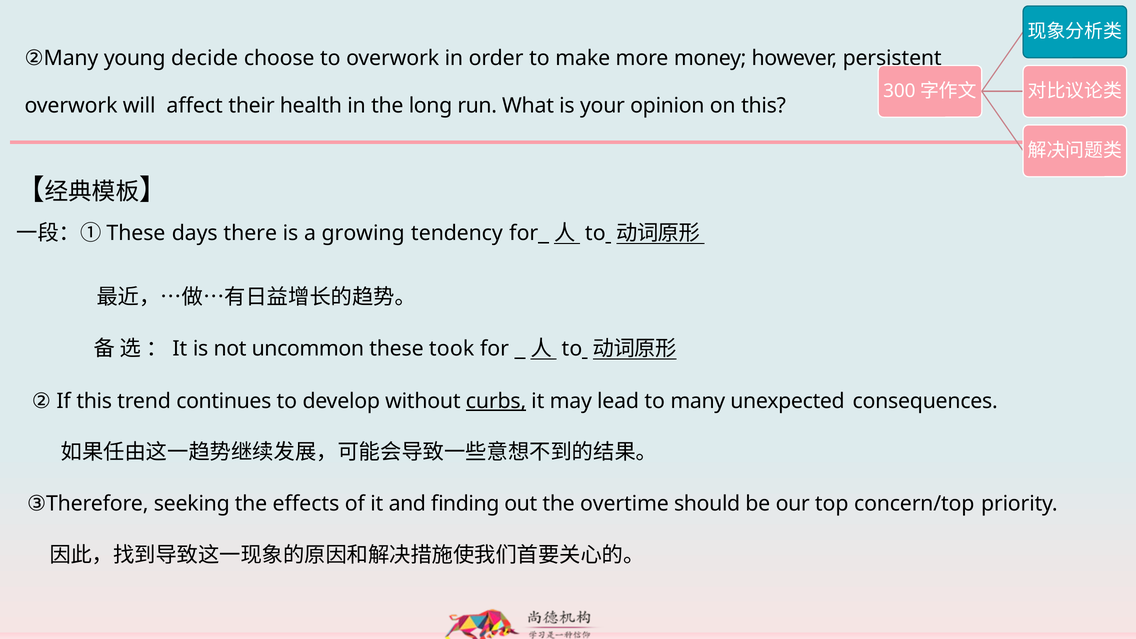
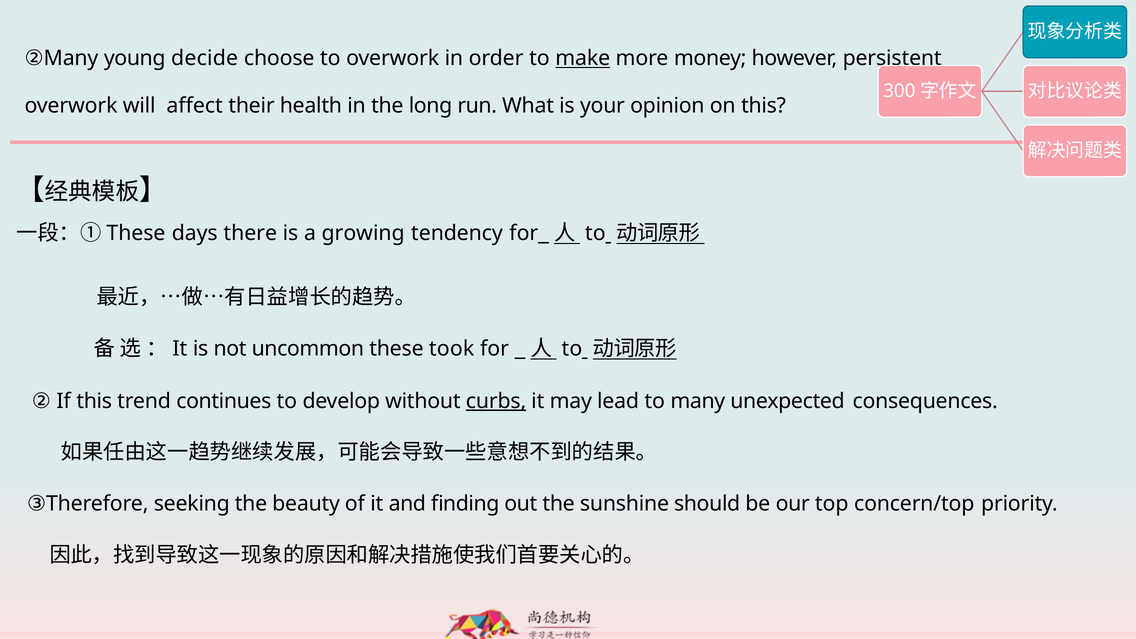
make underline: none -> present (583, 58)
effects: effects -> beauty (306, 504)
overtime: overtime -> sunshine (625, 504)
